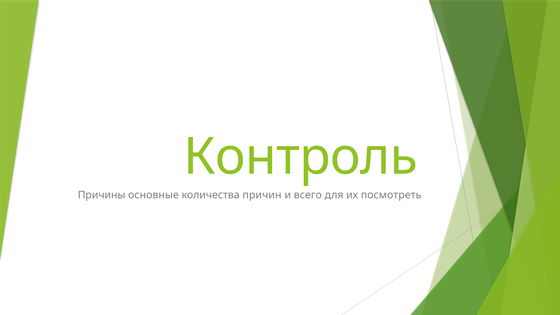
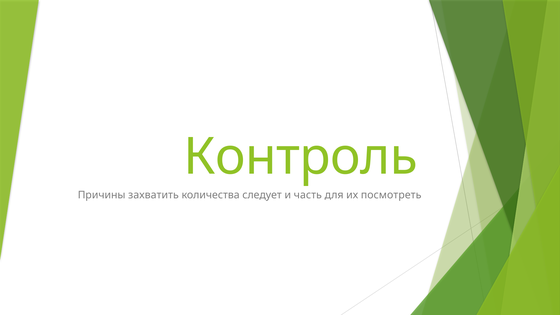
основные: основные -> захватить (153, 195)
причин: причин -> следует (262, 195)
всего: всего -> часть (308, 195)
